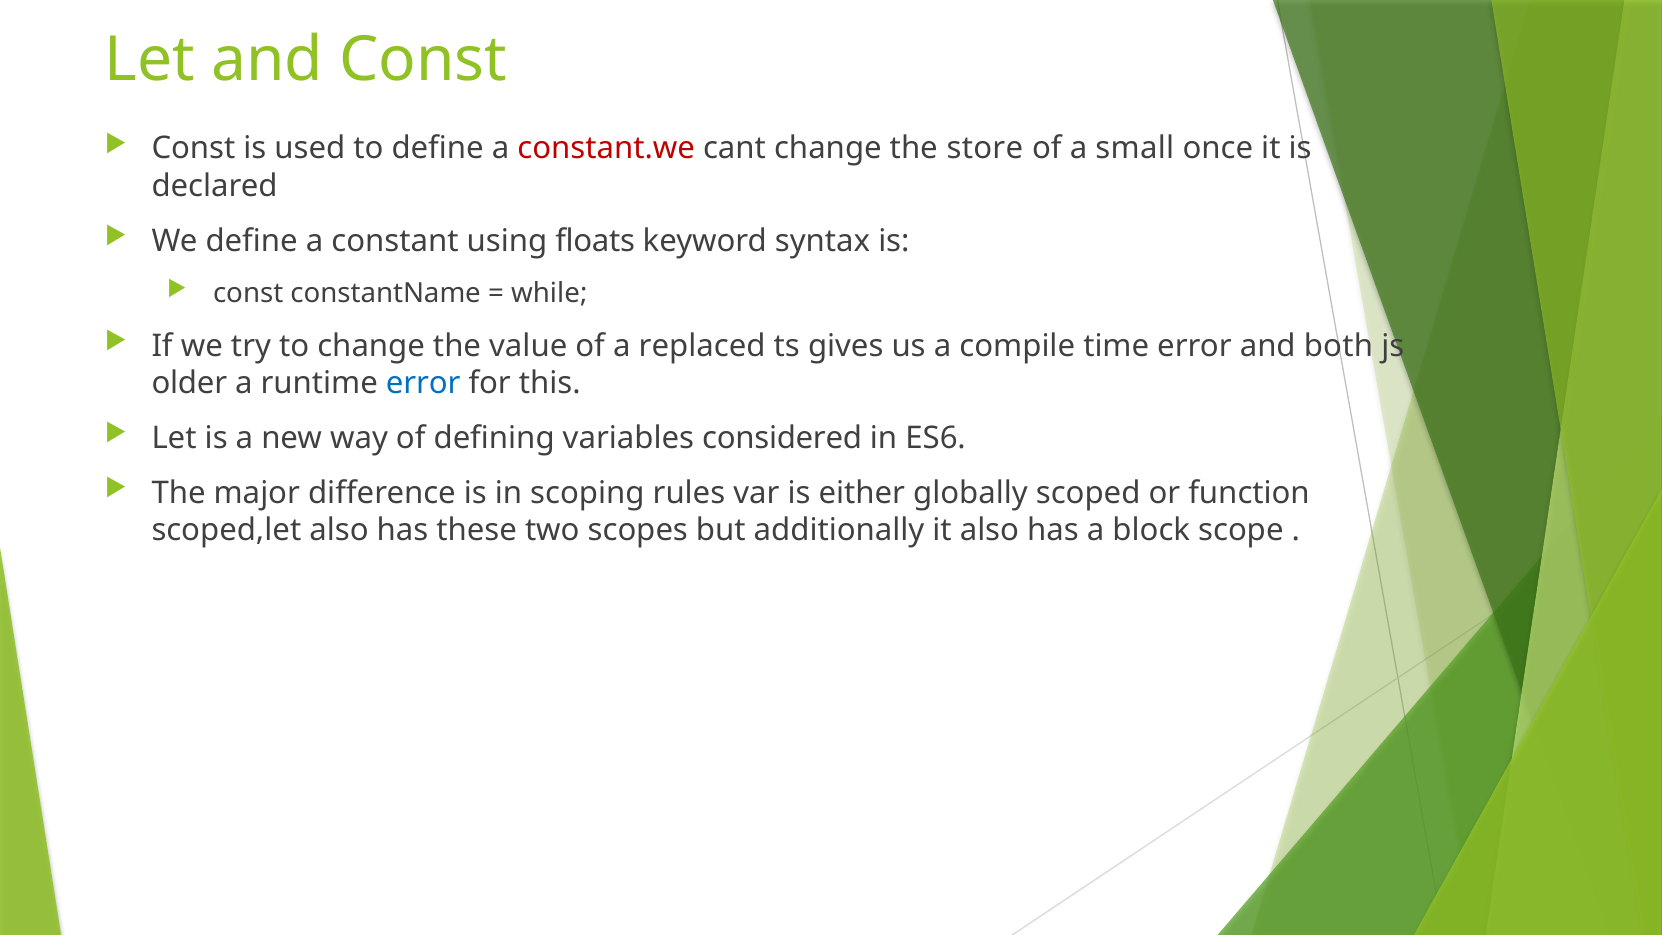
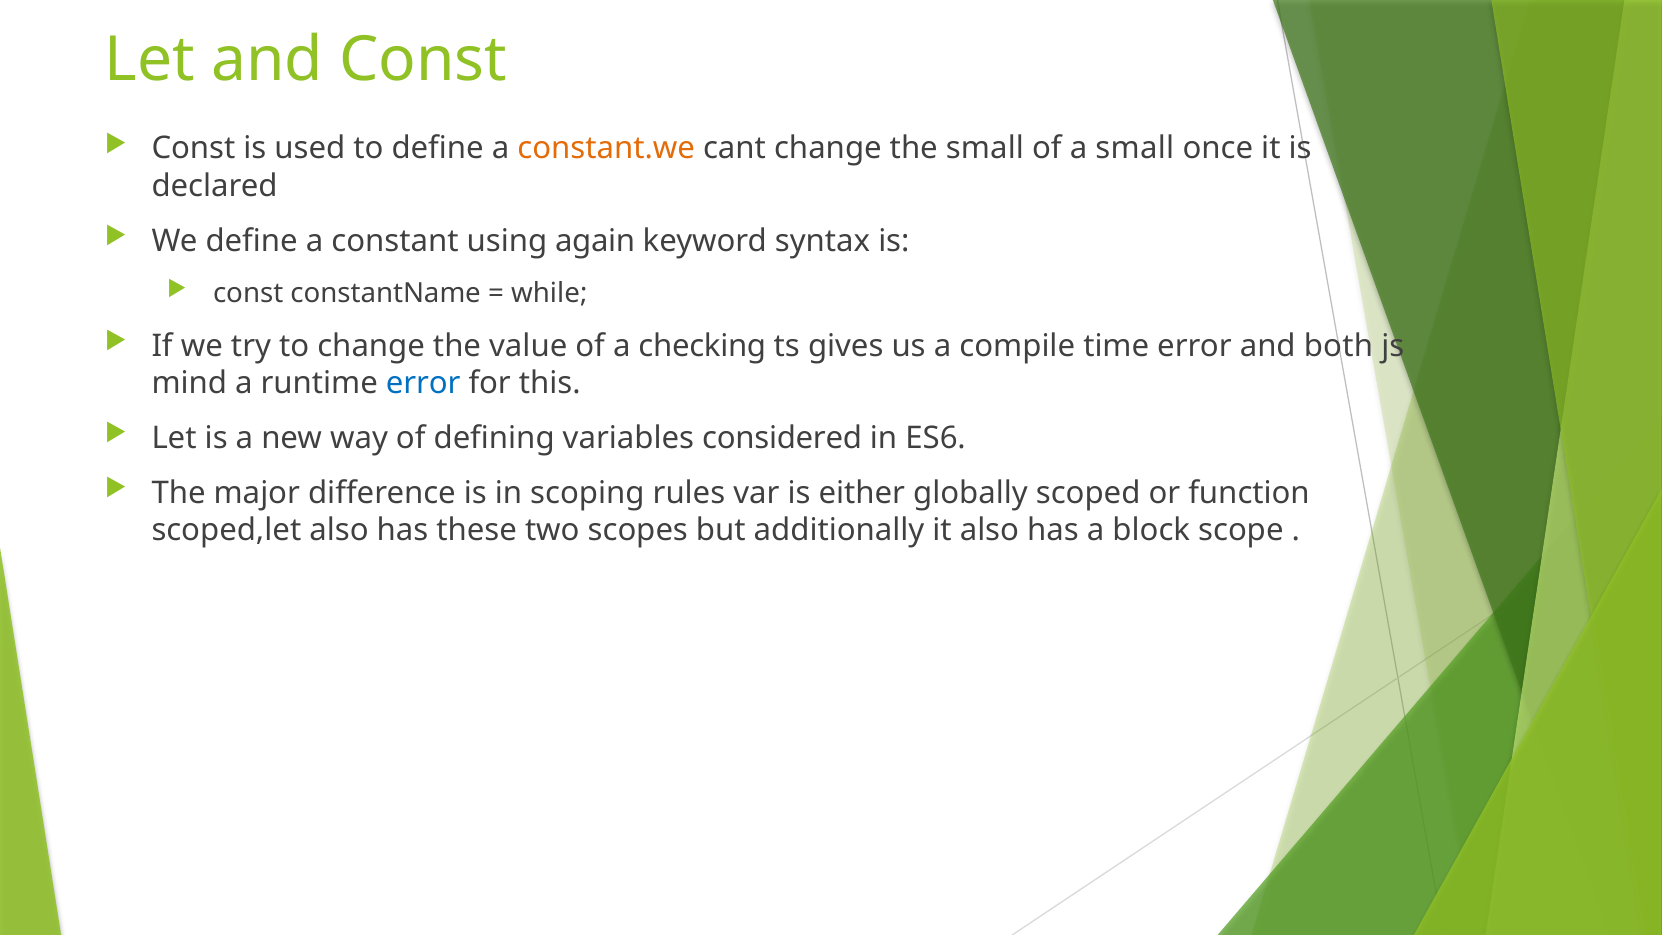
constant.we colour: red -> orange (606, 149)
the store: store -> small (985, 149)
floats: floats -> again (595, 241)
replaced: replaced -> checking (702, 346)
older: older -> mind (189, 383)
